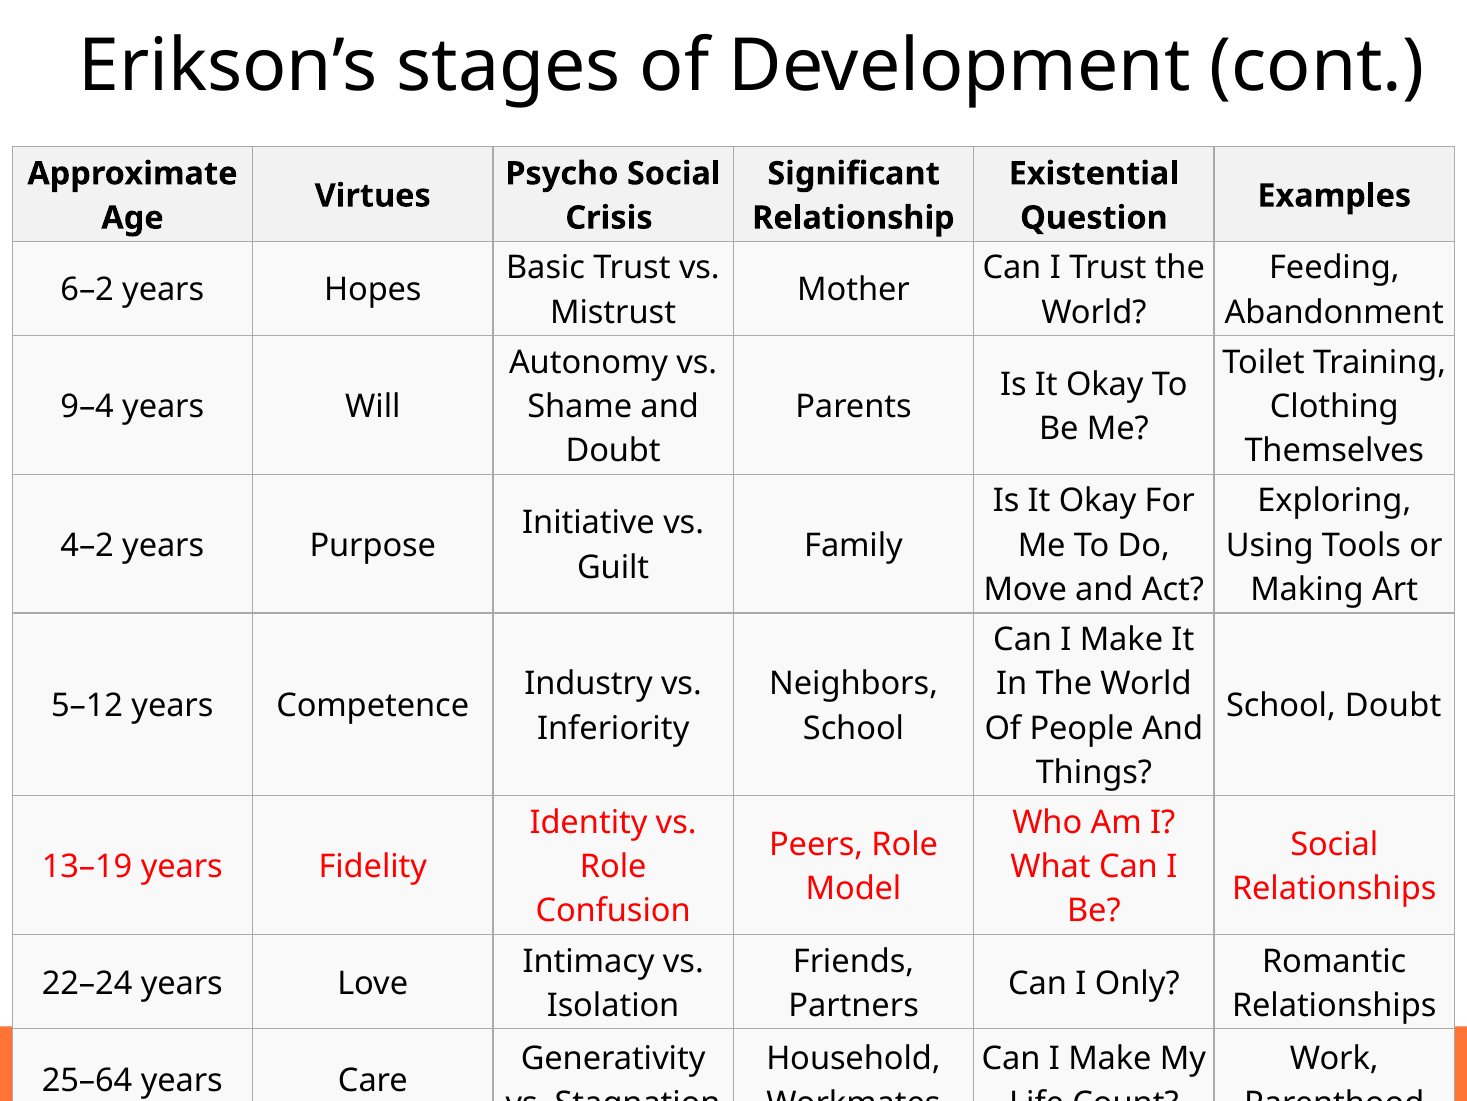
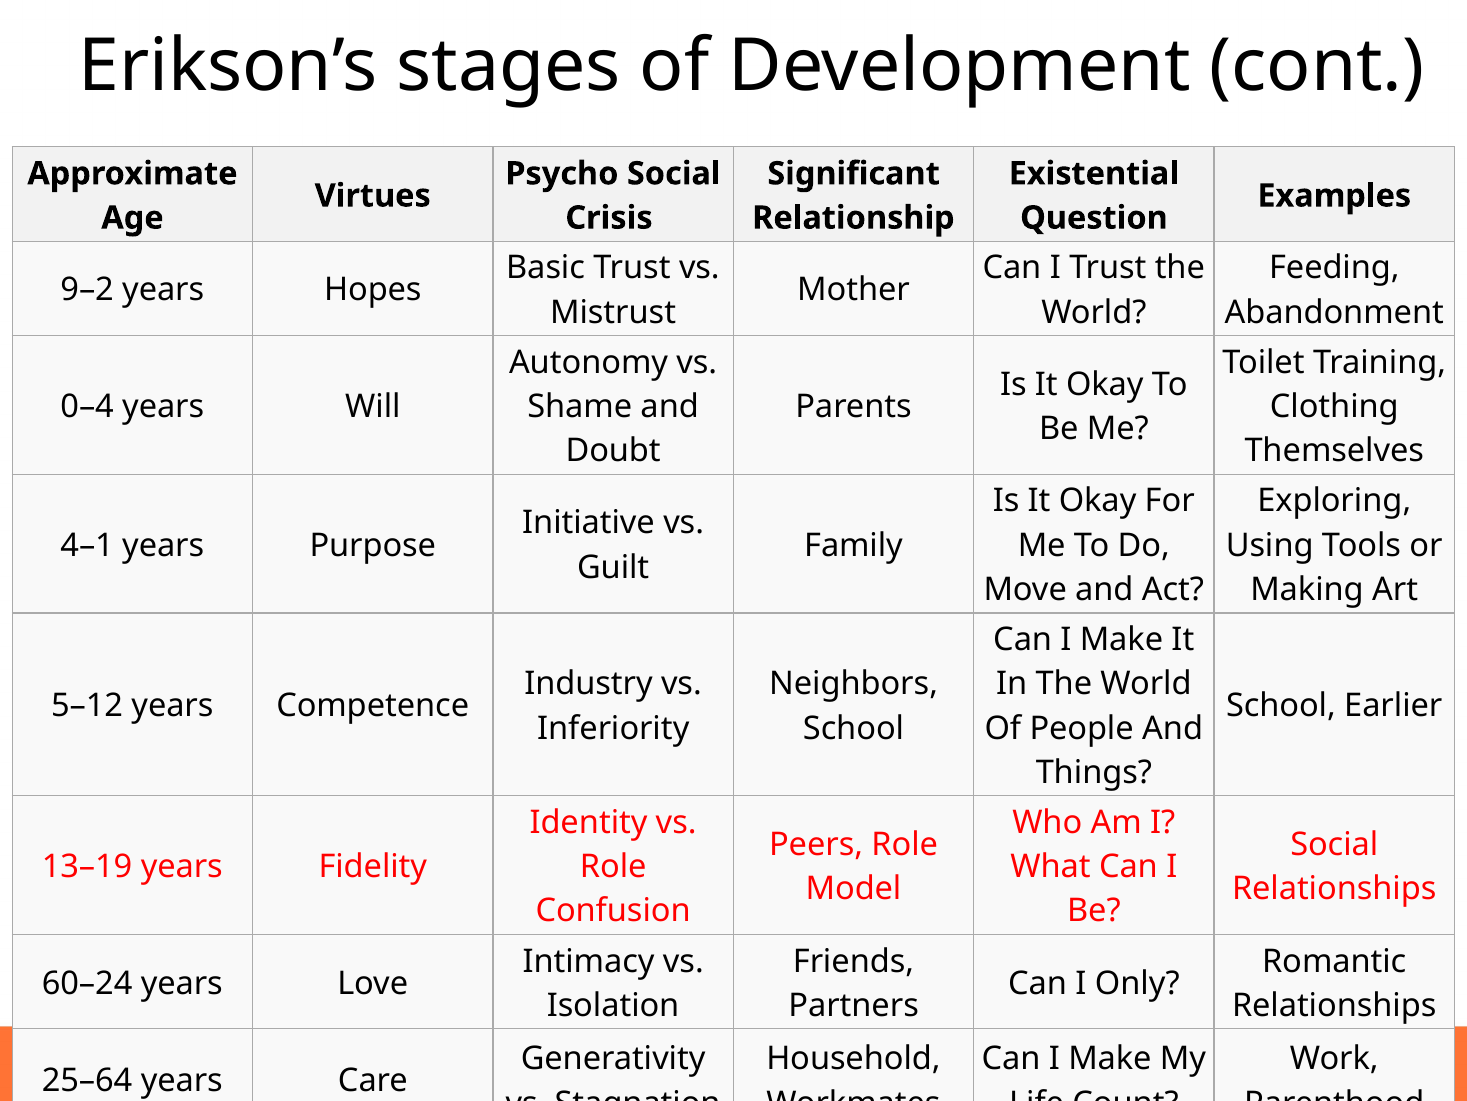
6–2: 6–2 -> 9–2 (87, 290)
9–4: 9–4 -> 0–4 (87, 406)
4–2: 4–2 -> 4–1 (87, 545)
School Doubt: Doubt -> Earlier (1393, 706)
22–24: 22–24 -> 60–24 (87, 983)
